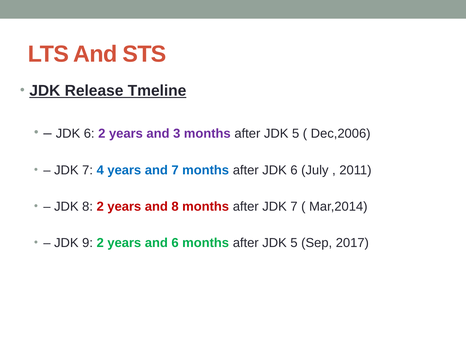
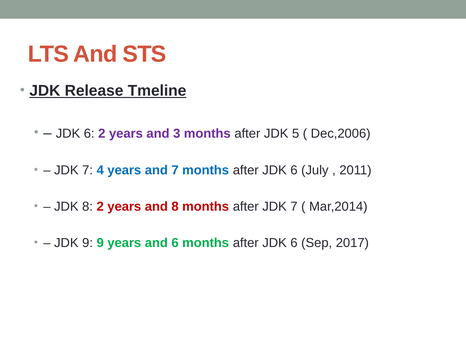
9 2: 2 -> 9 (100, 243)
5: 5 -> 6 (294, 243)
